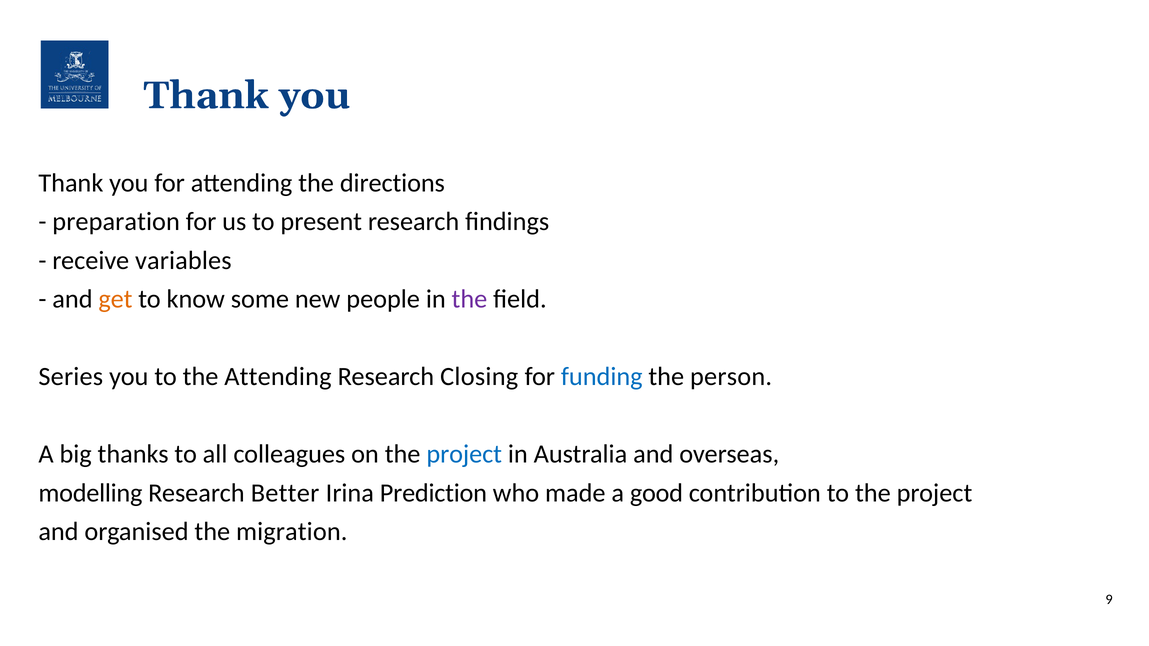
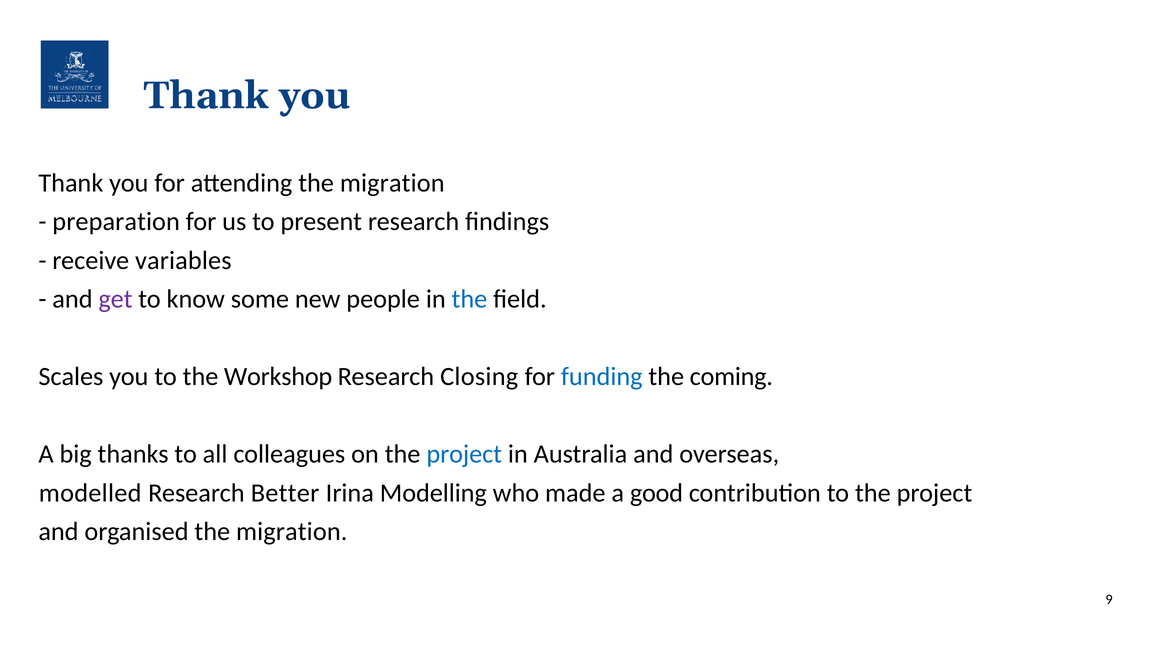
attending the directions: directions -> migration (392, 183)
get colour: orange -> purple (115, 299)
the colour: purple -> blue (469, 299)
Series: Series -> Scales (71, 377)
the Attending: Attending -> Workshop (278, 377)
person: person -> coming (731, 377)
modelling: modelling -> modelled (90, 493)
Prediction: Prediction -> Modelling (433, 493)
